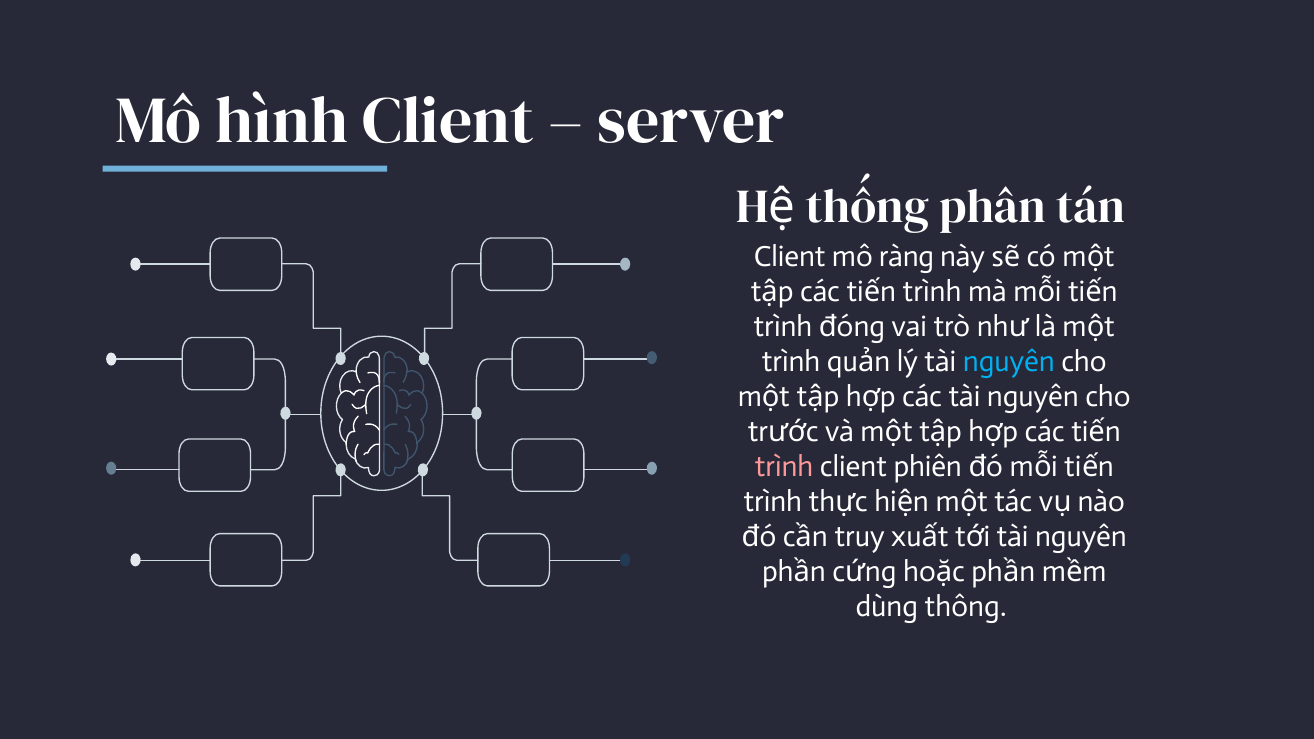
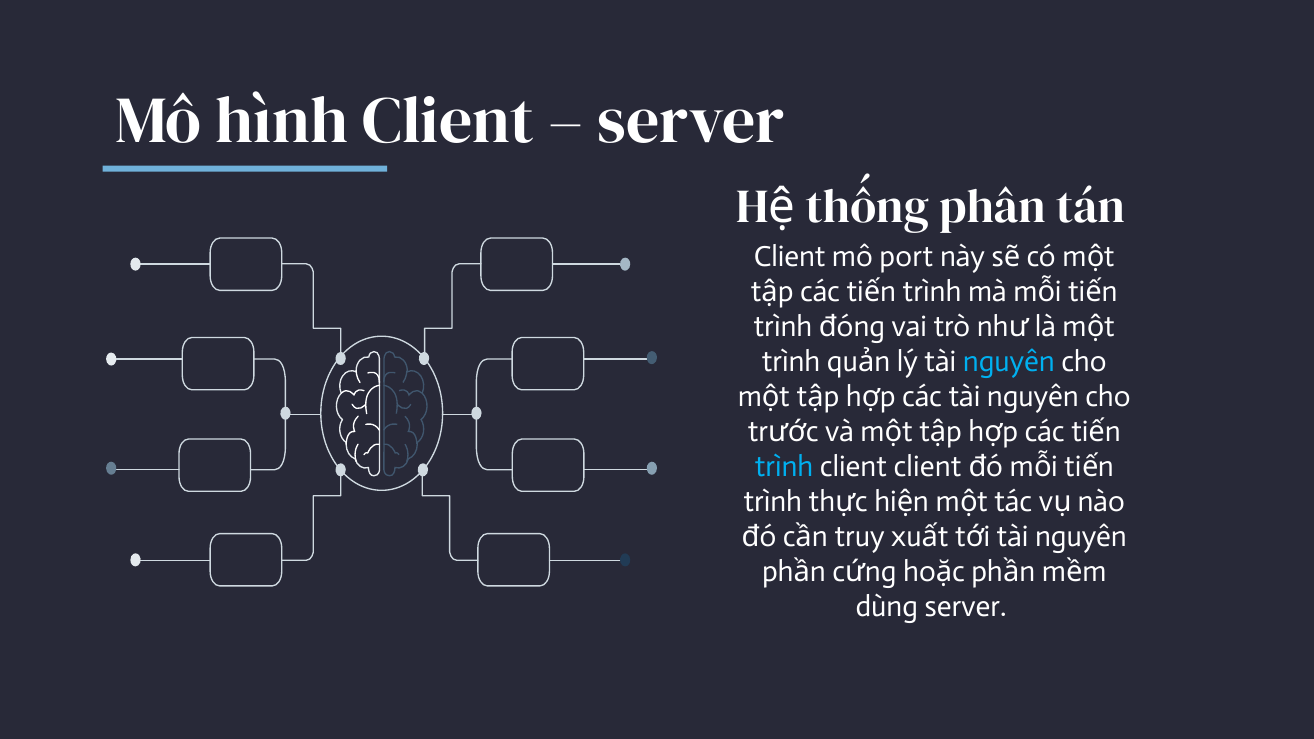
ràng: ràng -> port (906, 256)
trình colour: pink -> light blue (784, 467)
client phiên: phiên -> client (928, 467)
dùng thông: thông -> server (966, 607)
